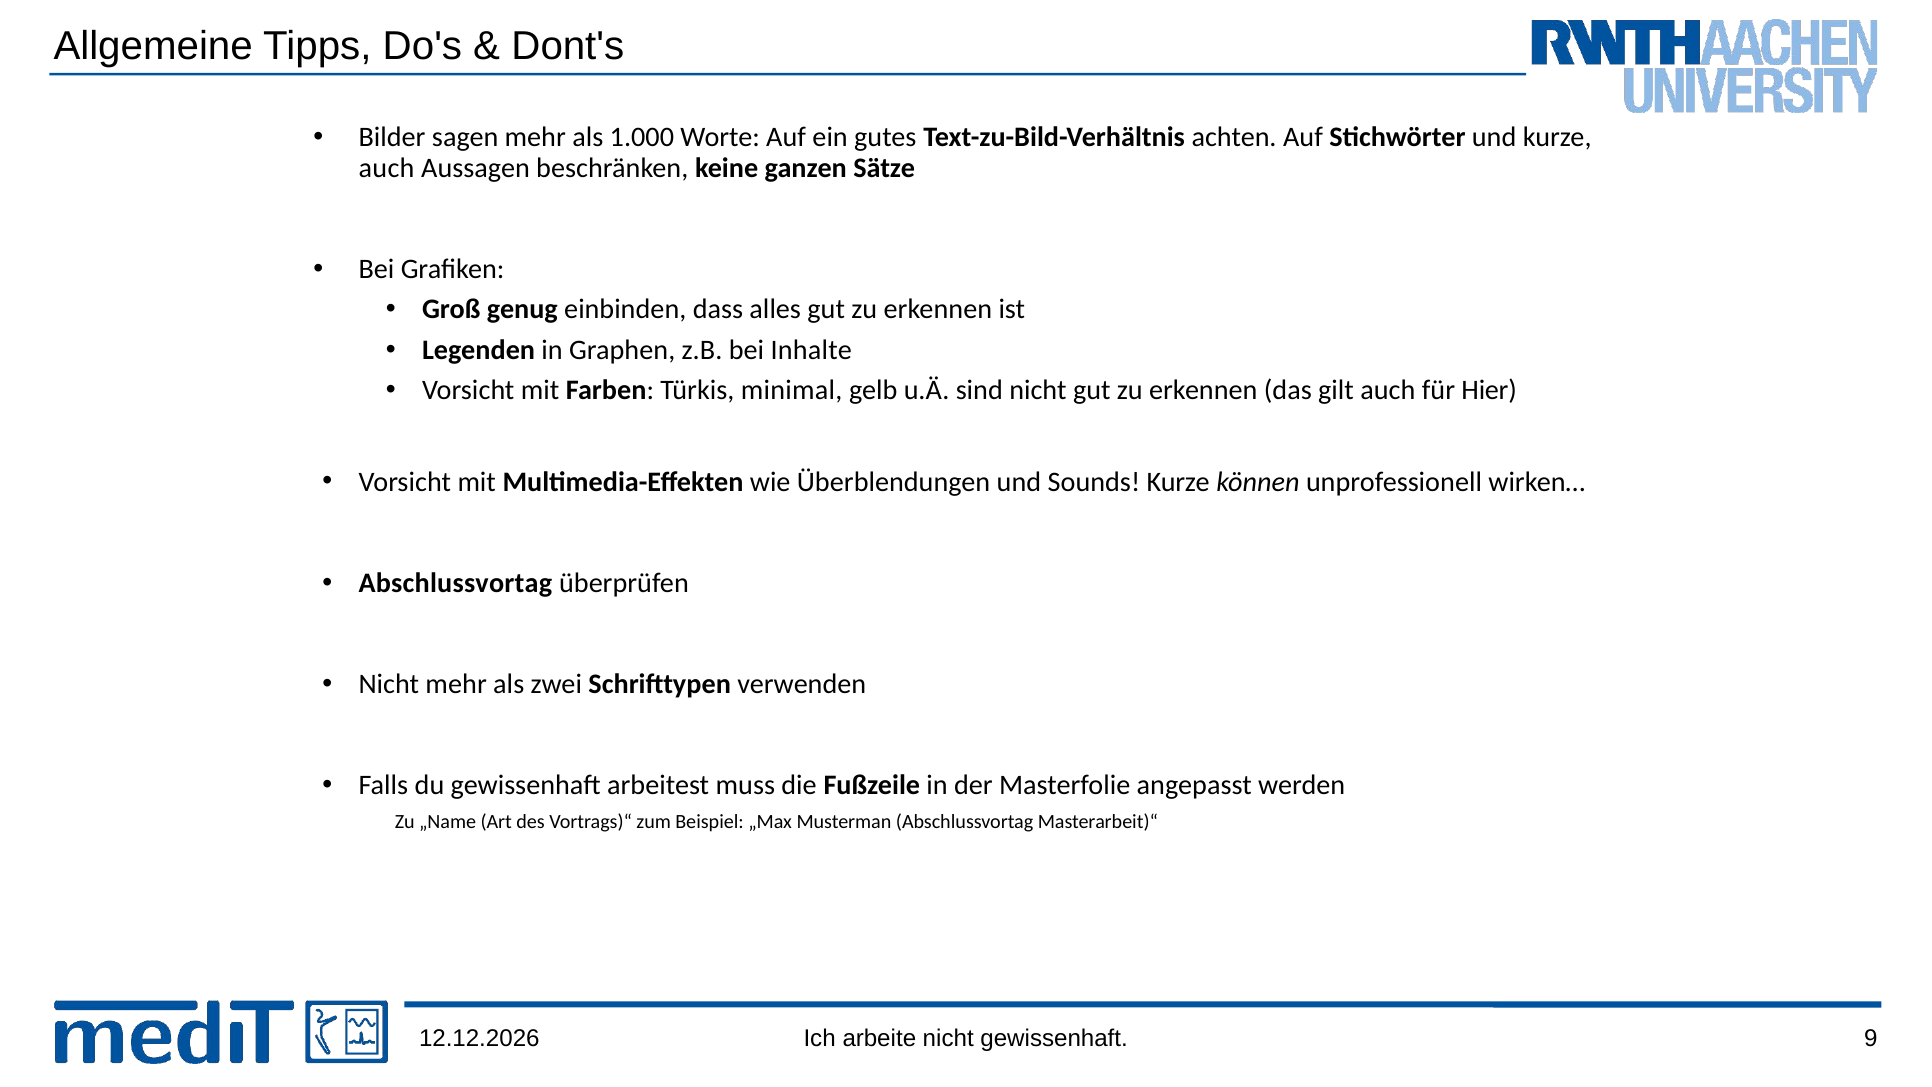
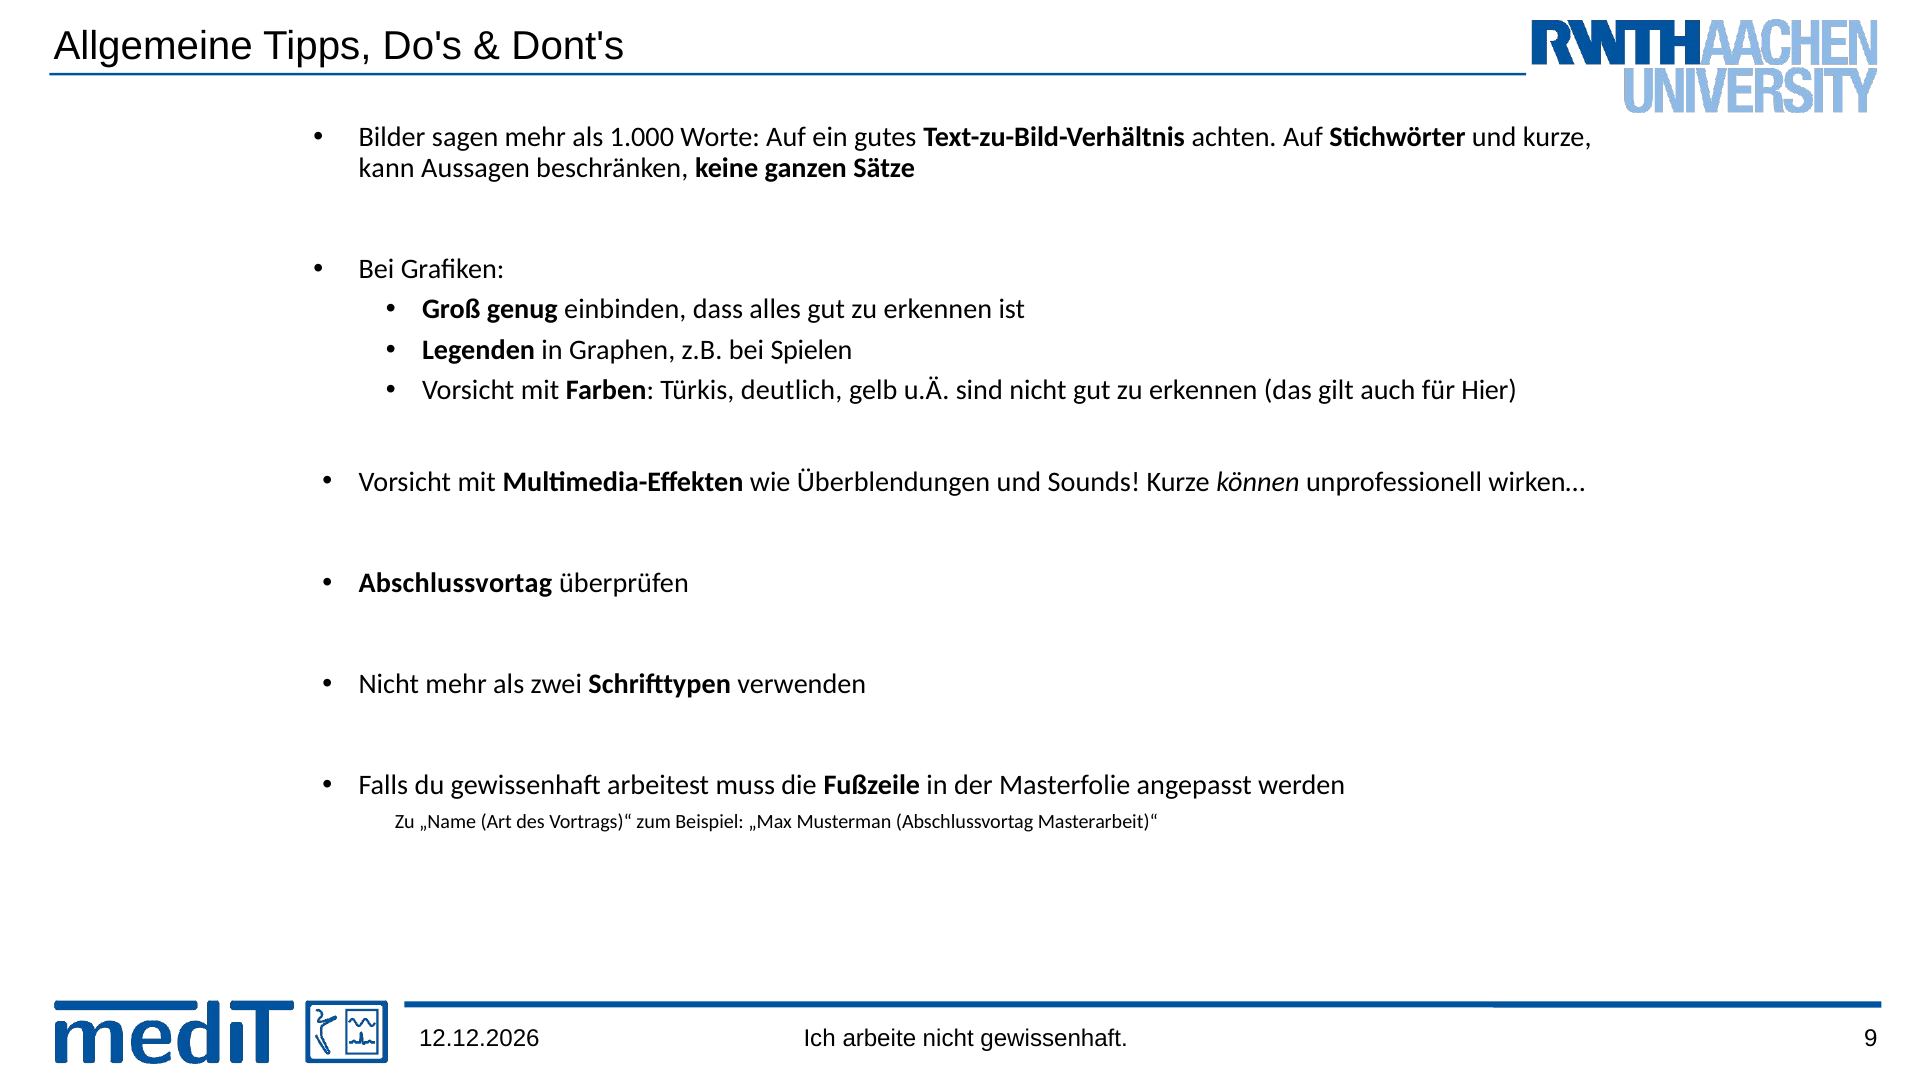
auch: auch -> kann (387, 168)
Inhalte: Inhalte -> Spielen (811, 350)
minimal: minimal -> deutlich (792, 391)
